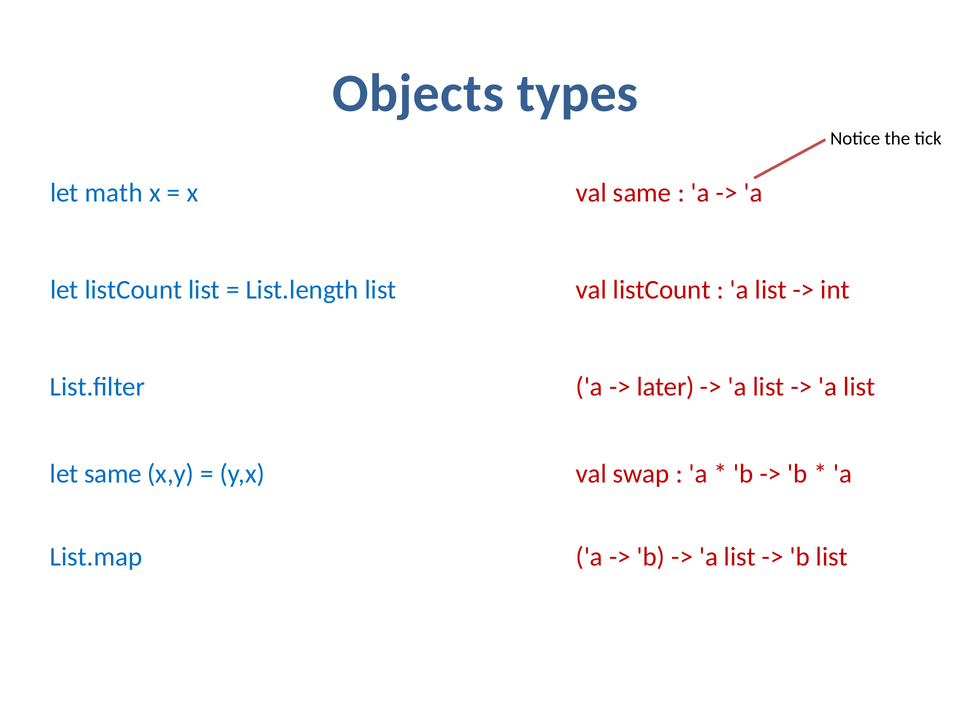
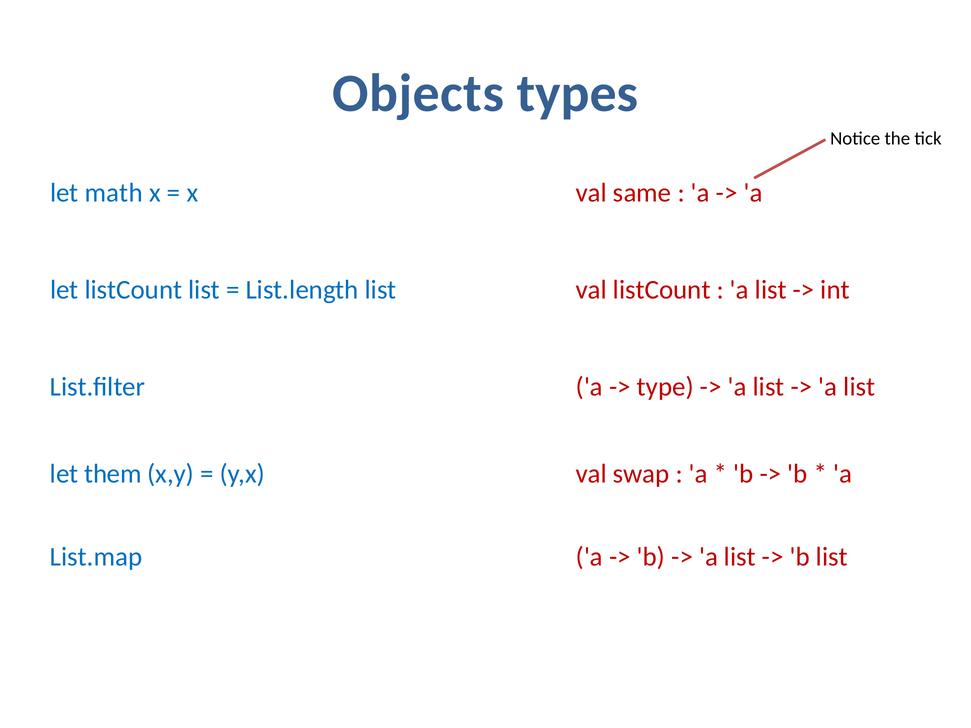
later: later -> type (665, 387)
let same: same -> them (113, 474)
